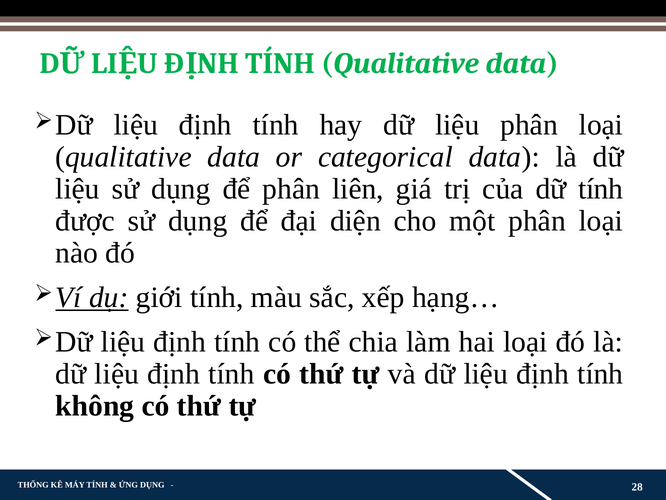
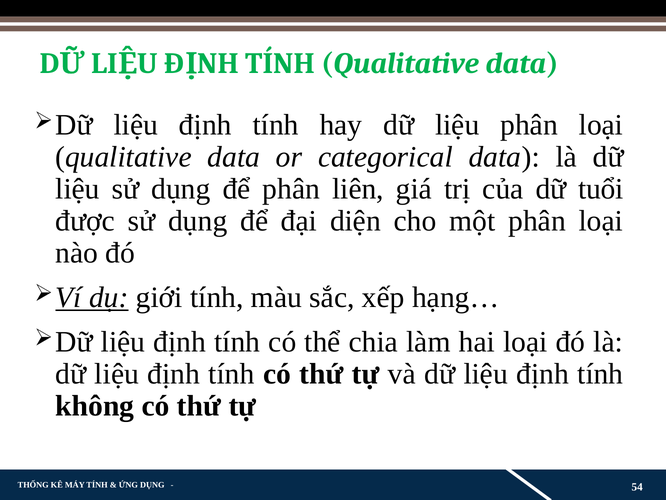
dữ tính: tính -> tuổi (601, 189)
28: 28 -> 54 (637, 486)
